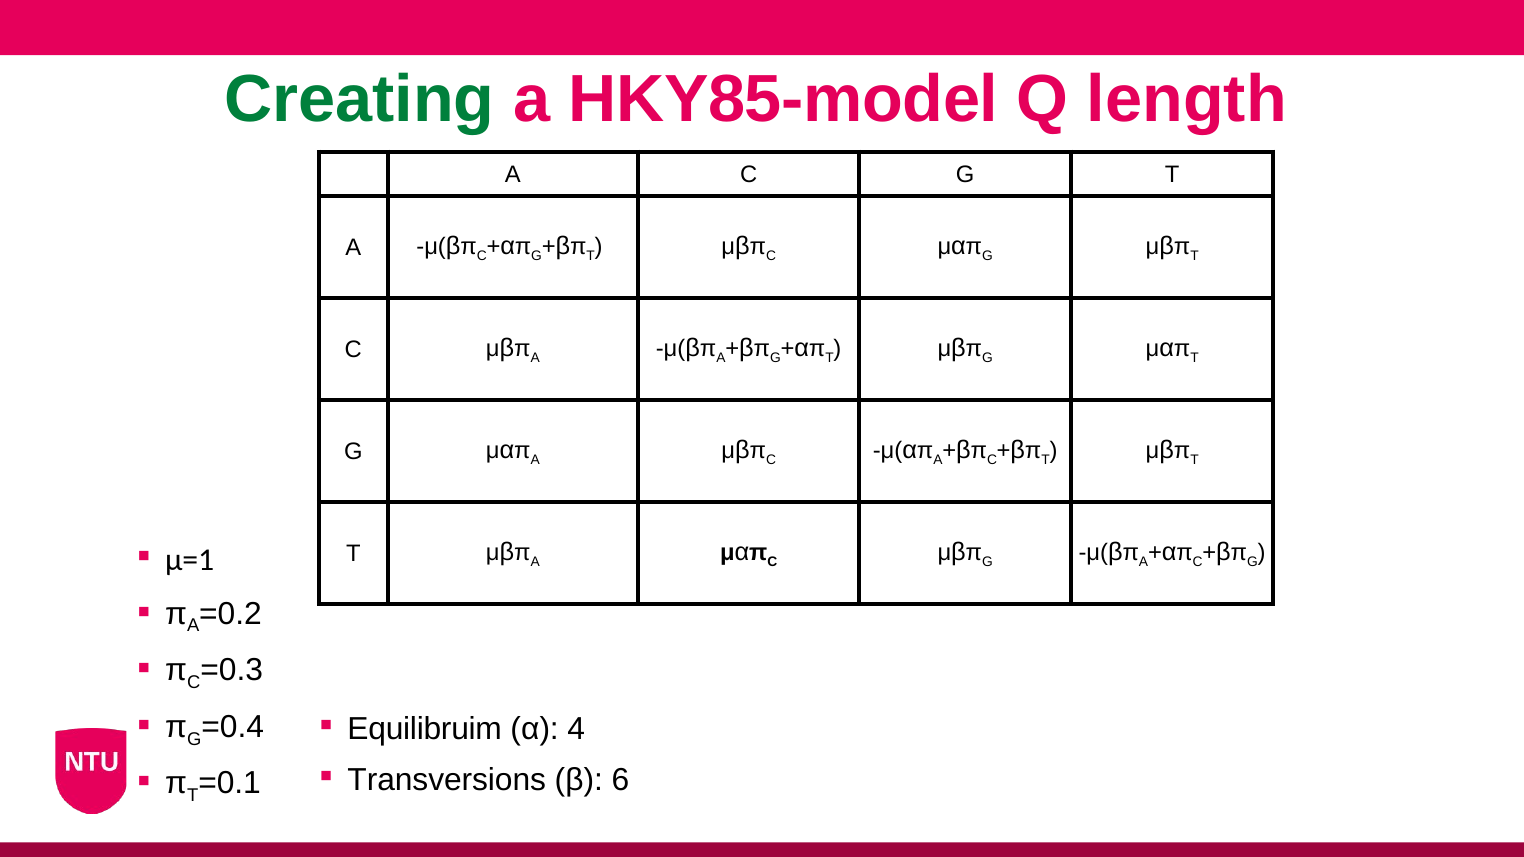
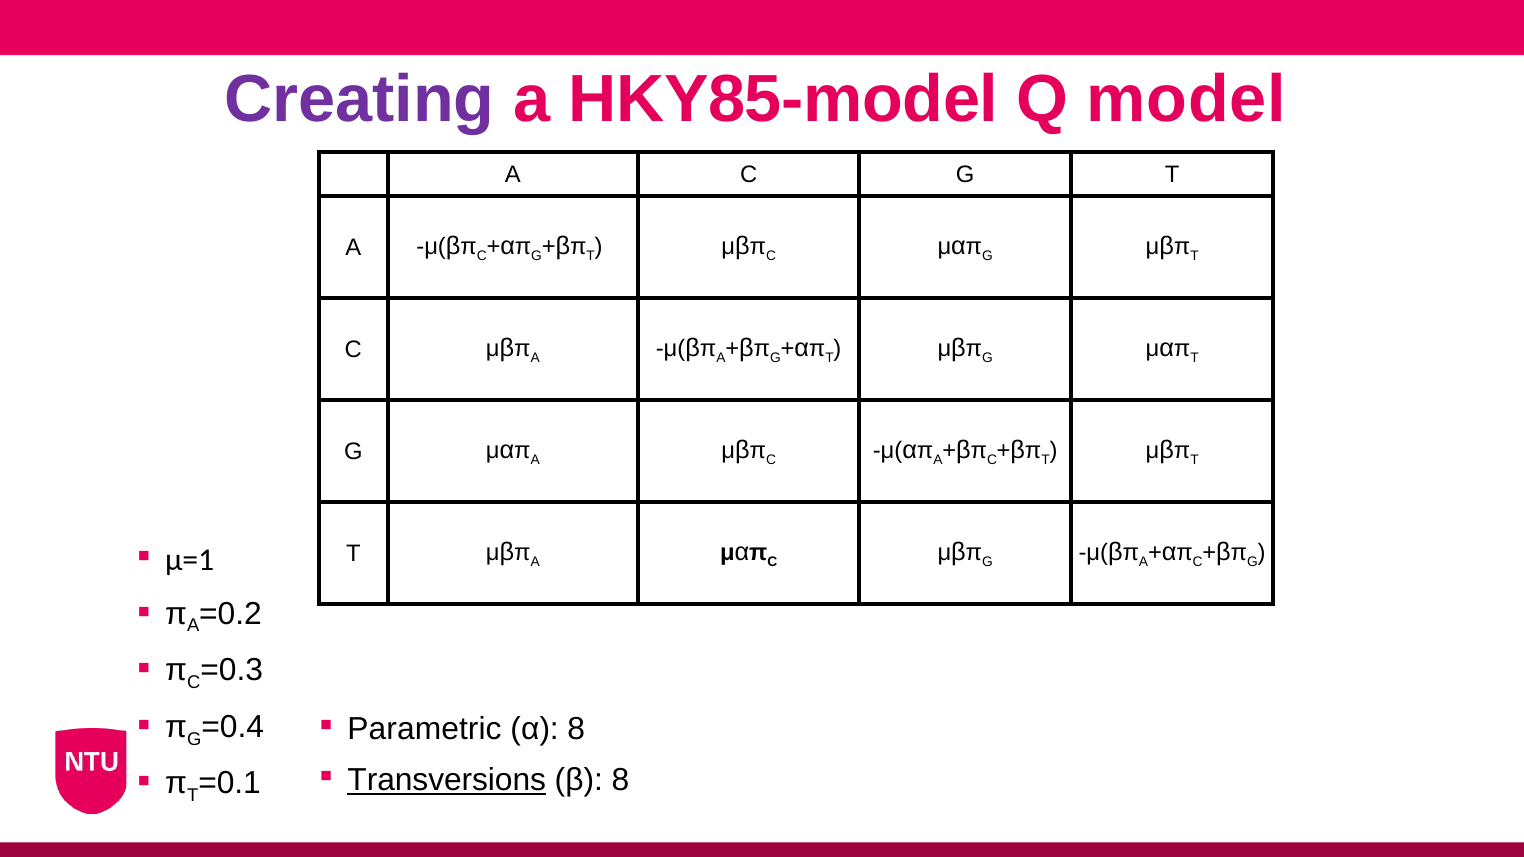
Creating colour: green -> purple (360, 100)
length: length -> model (1186, 100)
Equilibruim: Equilibruim -> Parametric (425, 729)
α 4: 4 -> 8 (576, 729)
Transversions underline: none -> present (447, 781)
β 6: 6 -> 8 (621, 781)
